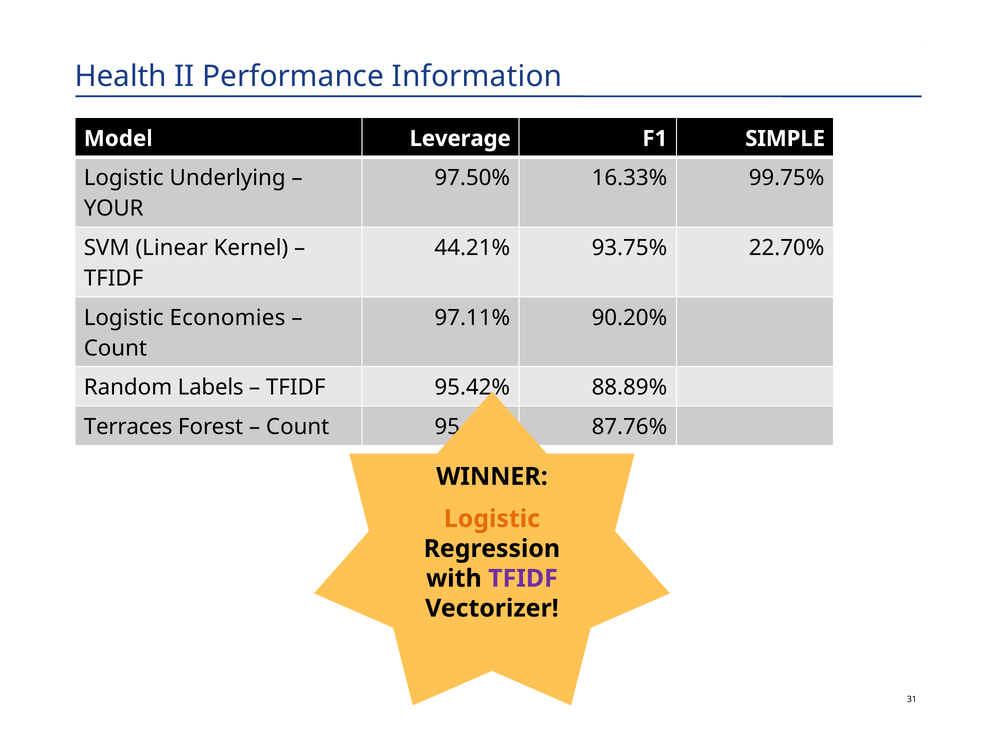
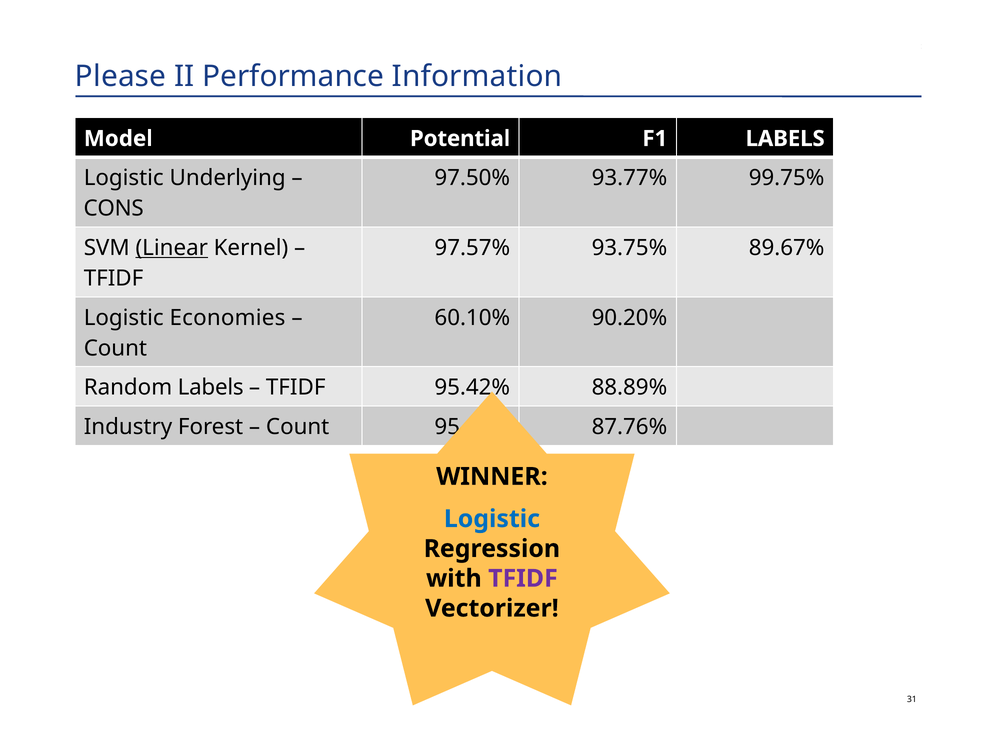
Health: Health -> Please (121, 76)
Leverage: Leverage -> Potential (460, 139)
F1 SIMPLE: SIMPLE -> LABELS (785, 139)
16.33%: 16.33% -> 93.77% (629, 178)
YOUR: YOUR -> CONS (114, 208)
Linear underline: none -> present (172, 248)
44.21%: 44.21% -> 97.57% (472, 248)
22.70%: 22.70% -> 89.67% (787, 248)
97.11%: 97.11% -> 60.10% (472, 318)
Terraces: Terraces -> Industry (128, 427)
Logistic colour: orange -> blue (492, 519)
